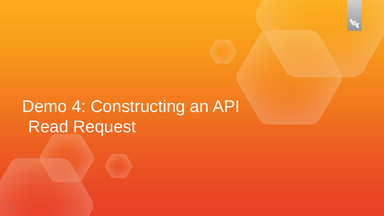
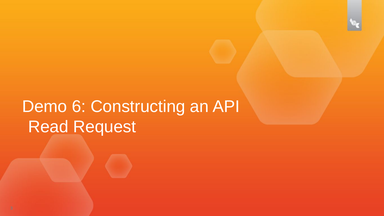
4: 4 -> 6 (79, 107)
